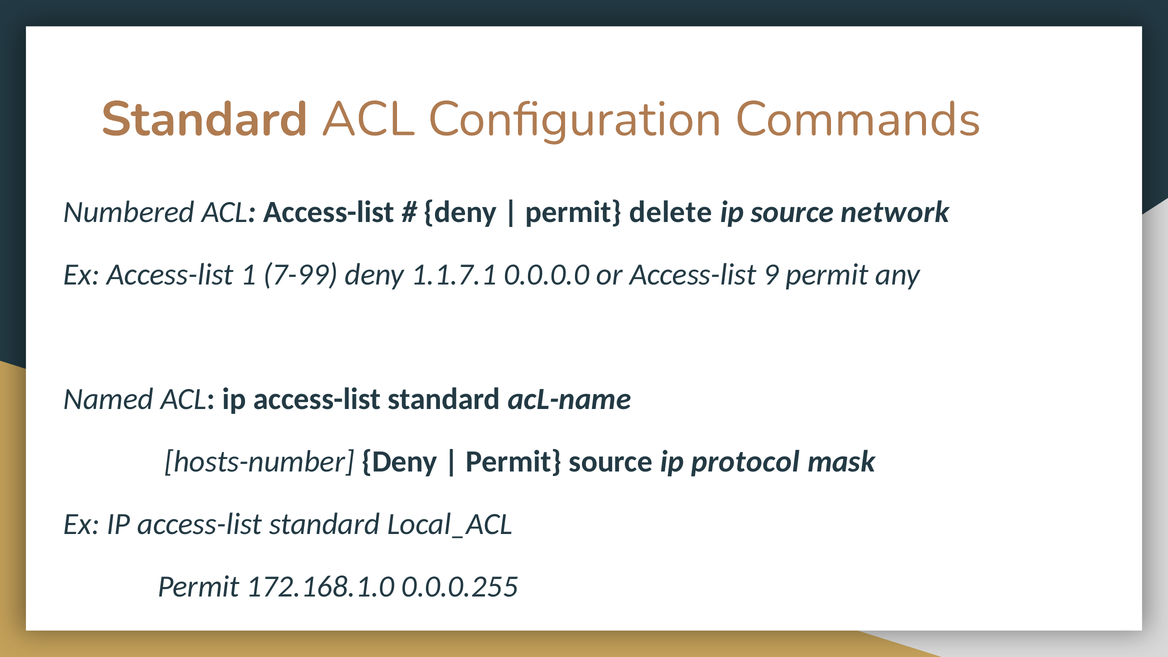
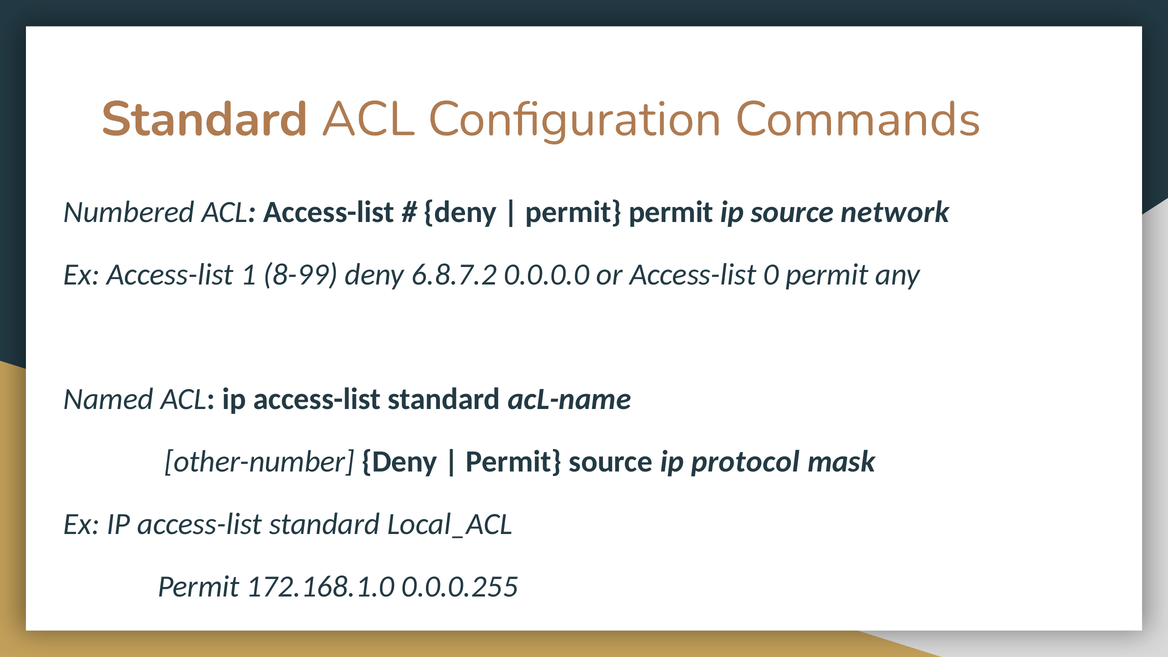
permit delete: delete -> permit (671, 212)
7-99: 7-99 -> 8-99 (301, 274)
1.1.7.1: 1.1.7.1 -> 6.8.7.2 (454, 274)
9: 9 -> 0 (771, 274)
hosts-number: hosts-number -> other-number (259, 462)
